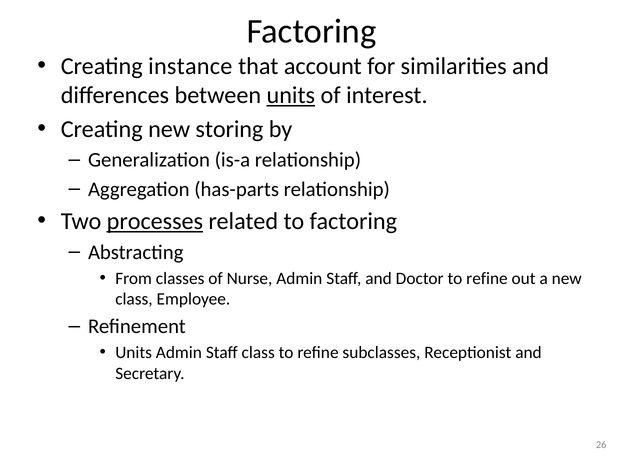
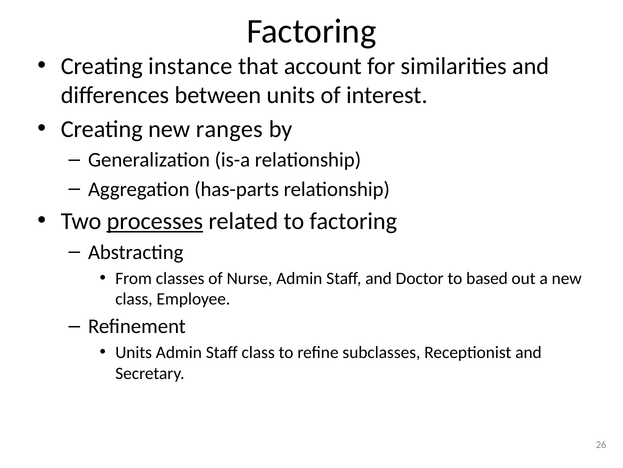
units underline: present -> none (291, 95)
storing: storing -> ranges (229, 129)
Doctor to refine: refine -> based (487, 278)
